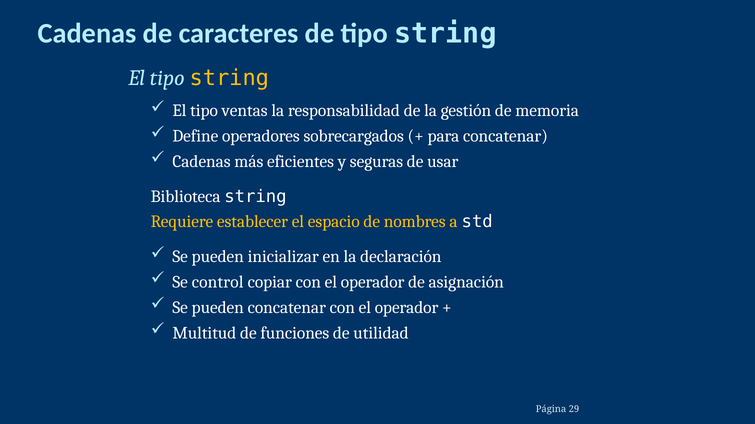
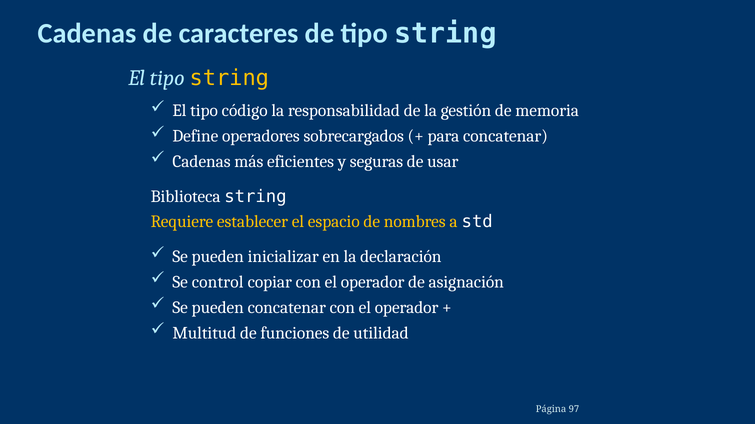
ventas: ventas -> código (245, 111)
29: 29 -> 97 (574, 410)
